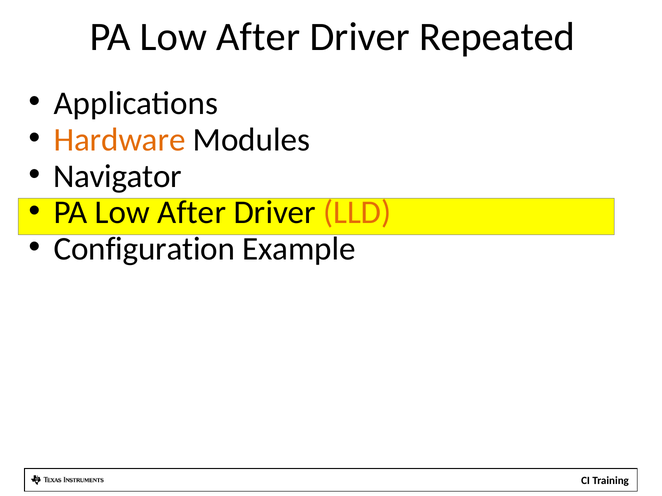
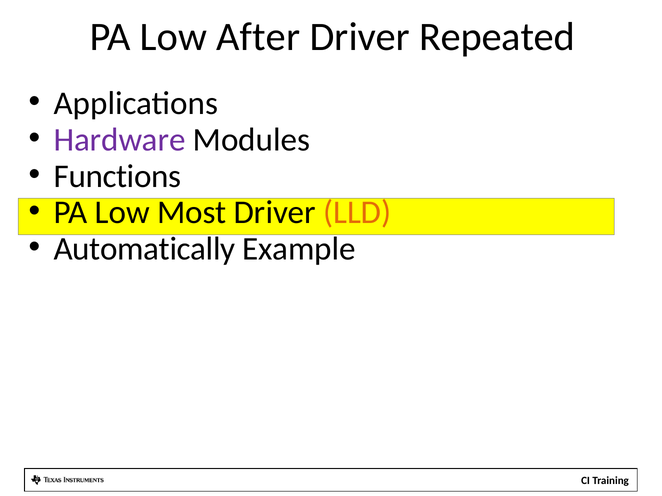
Hardware colour: orange -> purple (120, 140)
Navigator: Navigator -> Functions (117, 176)
After: After -> Most (192, 213)
Configuration: Configuration -> Automatically (144, 249)
